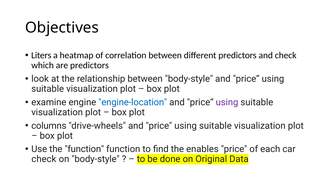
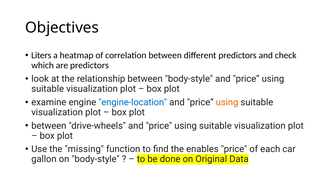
using colour: purple -> orange (227, 103)
columns: columns -> between (49, 126)
the function: function -> missing (84, 150)
check: check -> gallon (44, 160)
